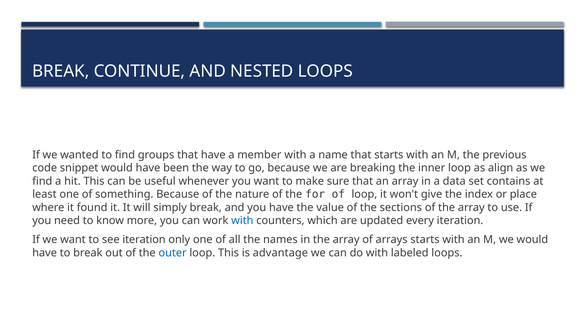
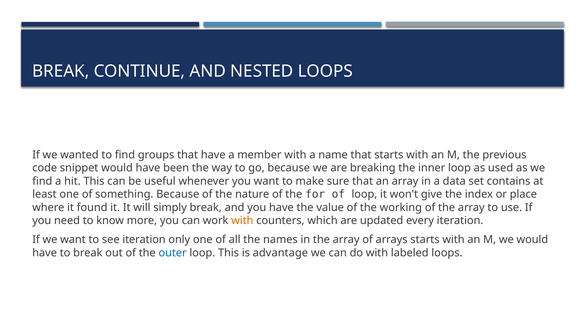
align: align -> used (501, 168)
sections: sections -> working (401, 207)
with colour: blue -> orange (242, 221)
